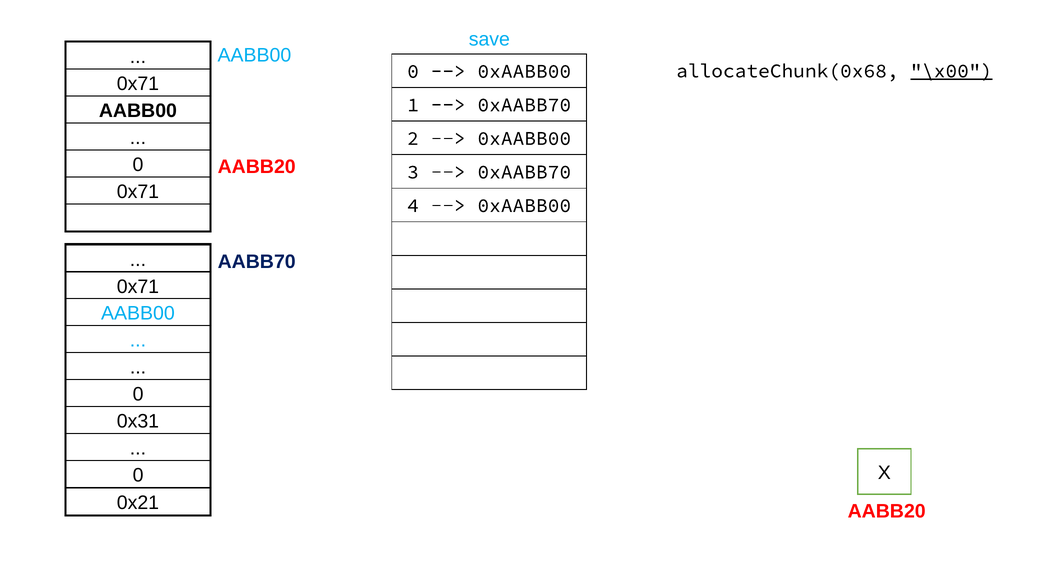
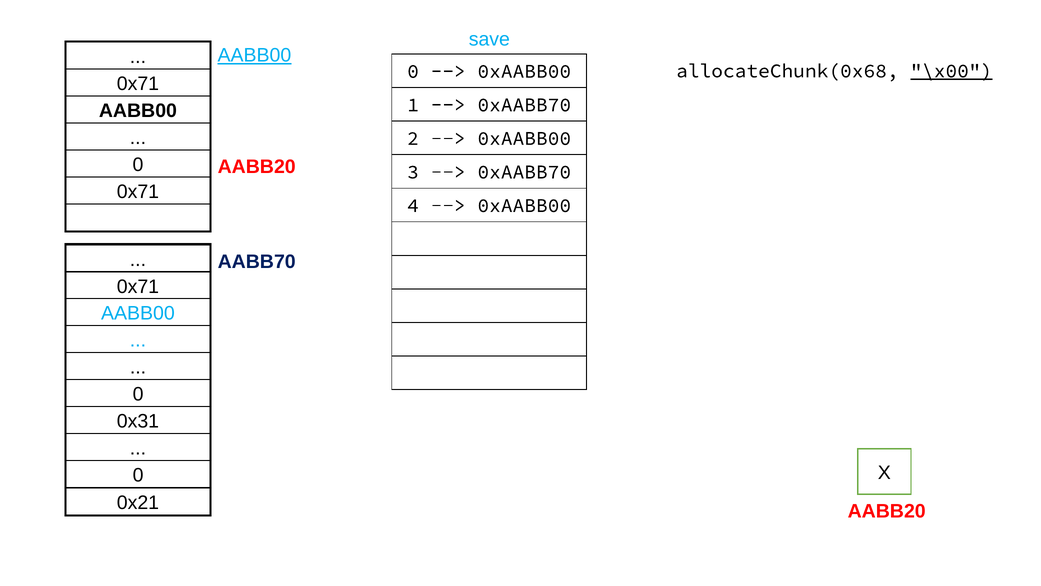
AABB00 underline: none -> present (254, 55)
